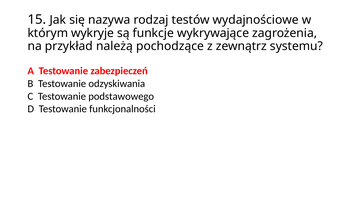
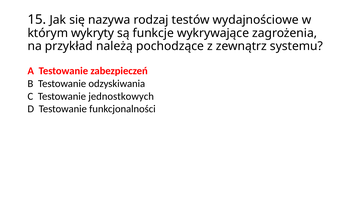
wykryje: wykryje -> wykryty (93, 33)
podstawowego: podstawowego -> jednostkowych (121, 96)
